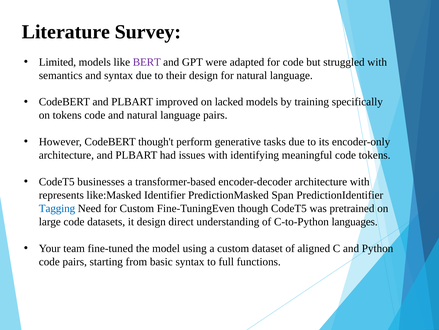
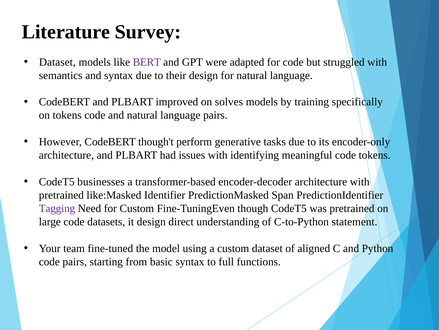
Limited: Limited -> Dataset (57, 62)
lacked: lacked -> solves (229, 102)
represents: represents -> pretrained (61, 195)
Tagging colour: blue -> purple (57, 208)
languages: languages -> statement (355, 221)
